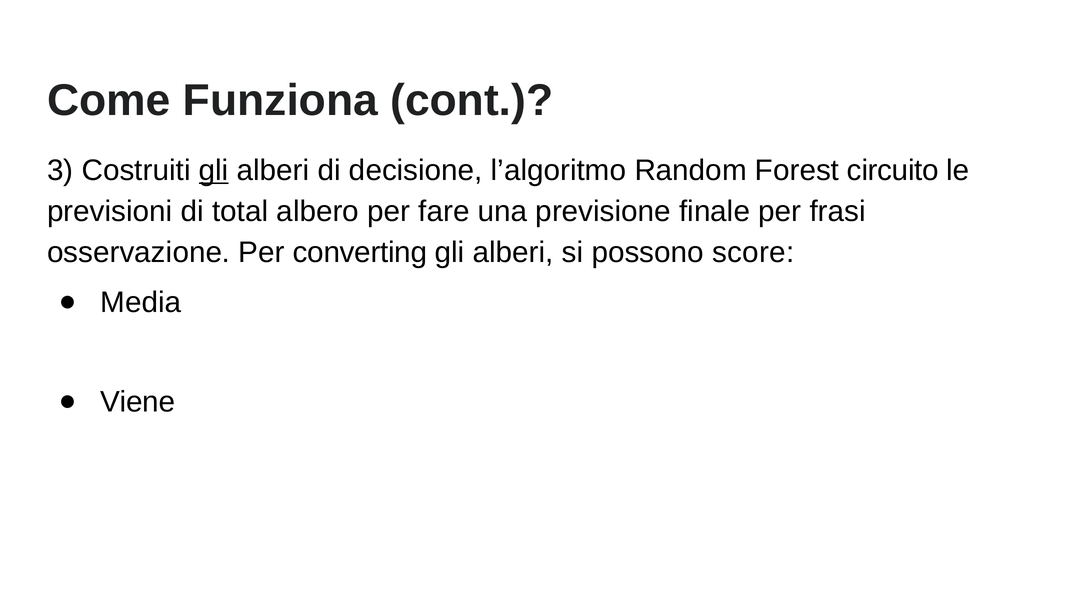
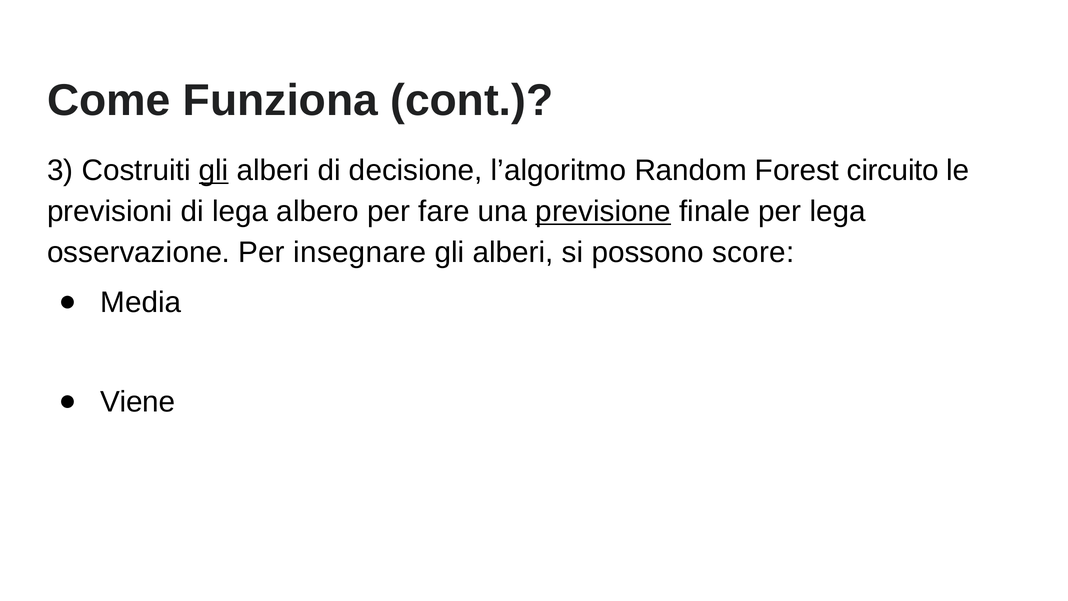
di total: total -> lega (240, 211)
previsione underline: none -> present (603, 211)
per frasi: frasi -> lega (838, 211)
converting: converting -> insegnare (360, 252)
